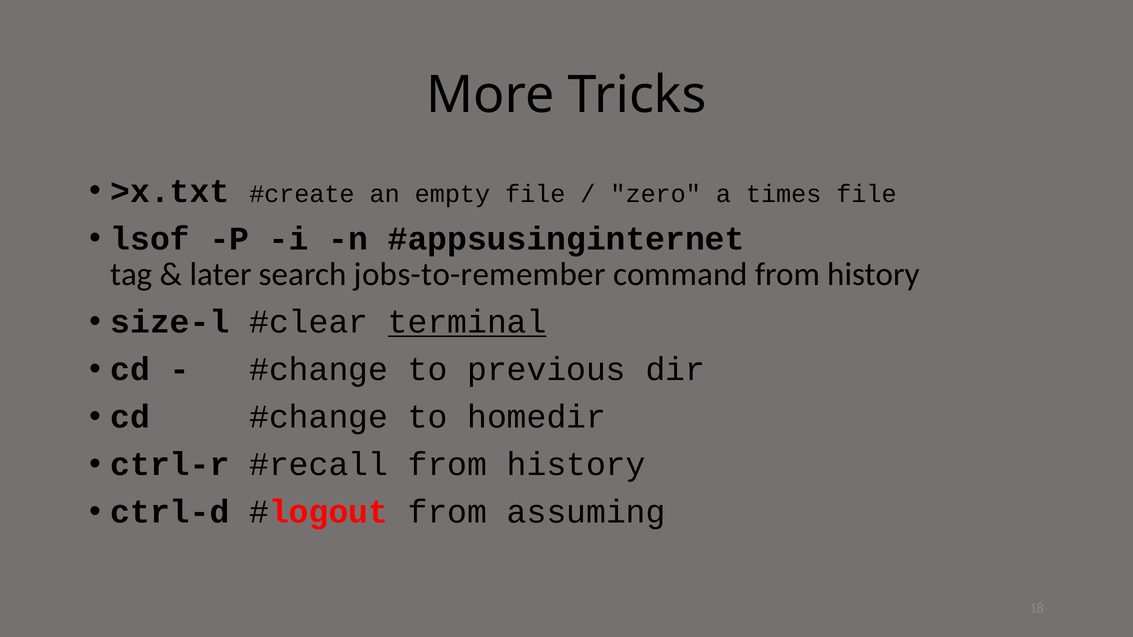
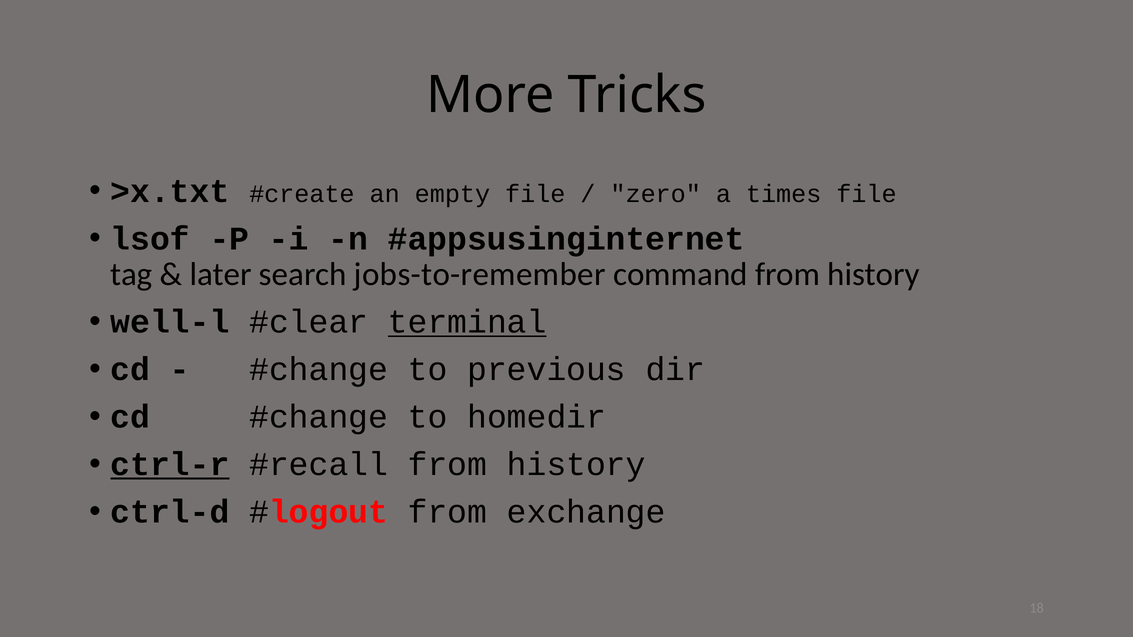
size-l: size-l -> well-l (170, 322)
ctrl-r underline: none -> present (170, 465)
assuming: assuming -> exchange (586, 512)
